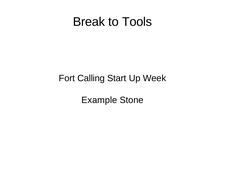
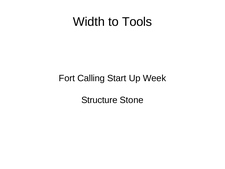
Break: Break -> Width (89, 22)
Example: Example -> Structure (99, 100)
